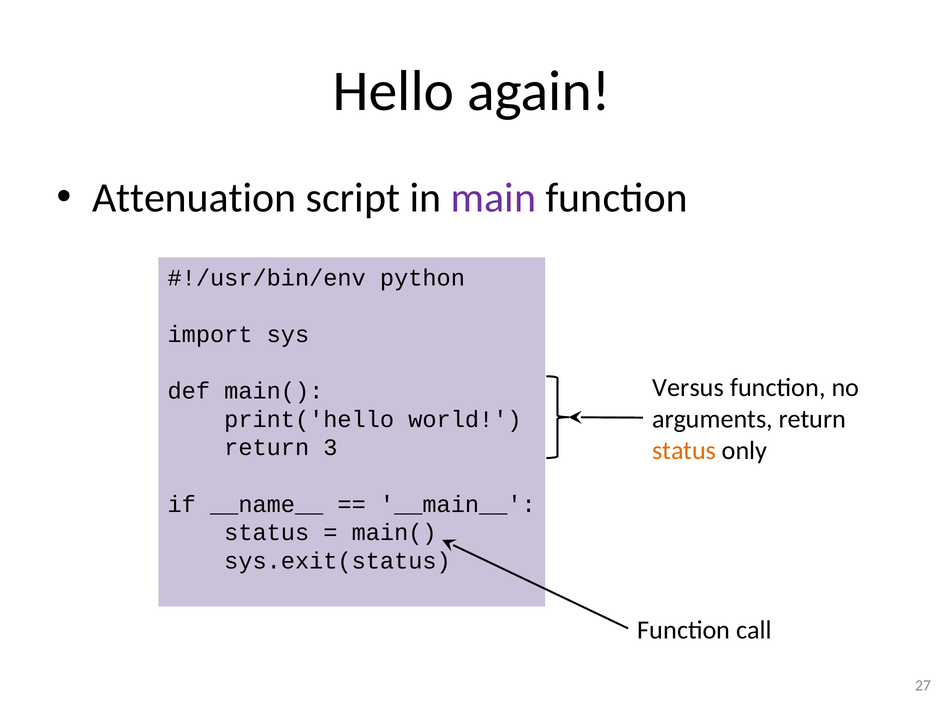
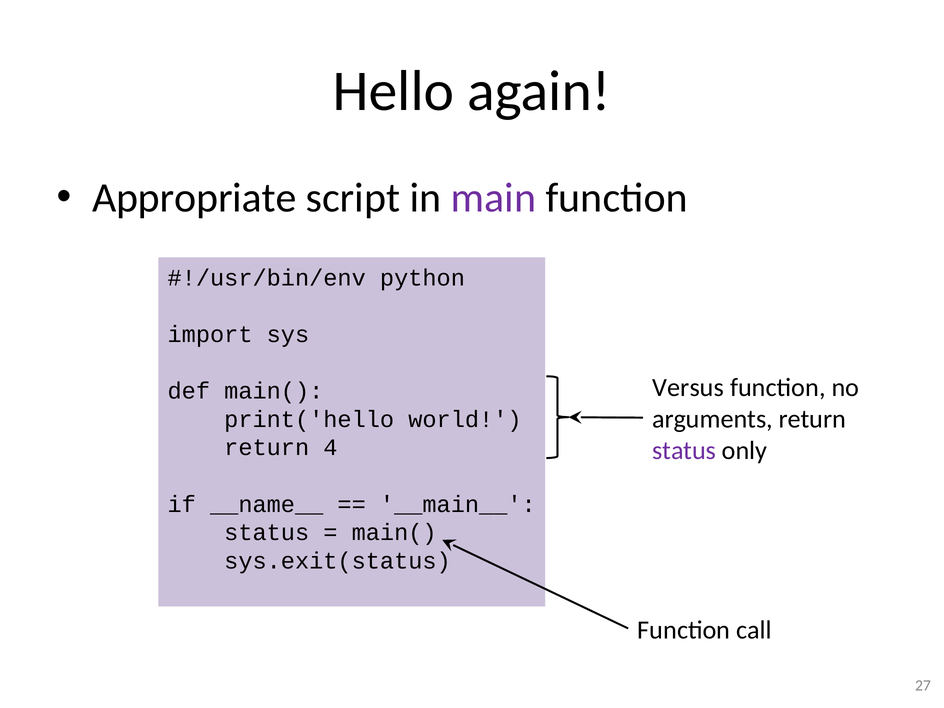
Attenuation: Attenuation -> Appropriate (194, 198)
3: 3 -> 4 (330, 448)
status colour: orange -> purple (684, 450)
